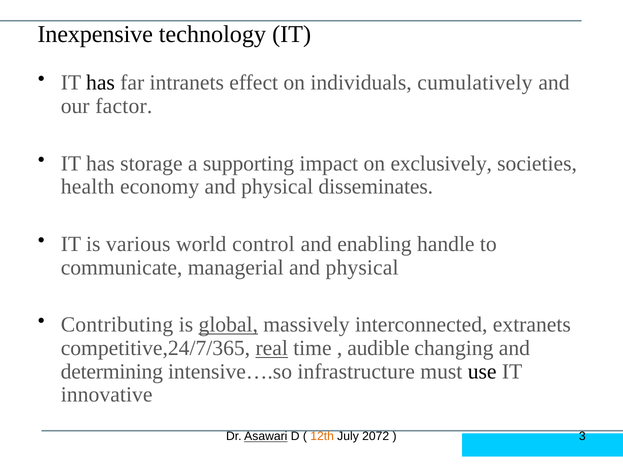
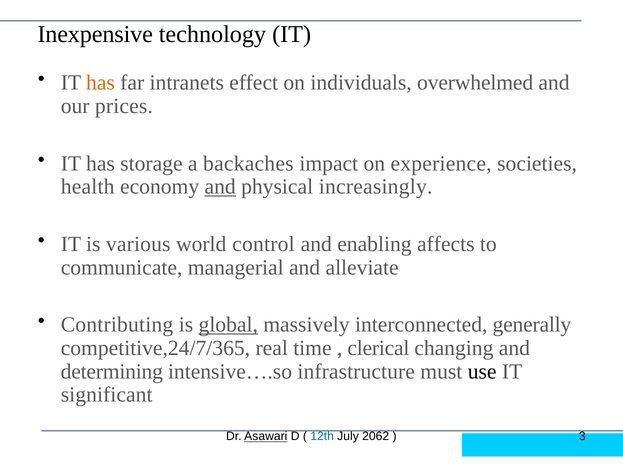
has colour: black -> orange (100, 83)
cumulatively: cumulatively -> overwhelmed (475, 83)
factor: factor -> prices (124, 106)
supporting: supporting -> backaches (248, 164)
exclusively: exclusively -> experience (441, 164)
and underline: none -> present (220, 187)
disseminates: disseminates -> increasingly (376, 187)
handle: handle -> affects (446, 244)
physical: physical -> alleviate (362, 268)
extranets: extranets -> generally (532, 325)
real underline: present -> none (272, 348)
audible: audible -> clerical (378, 348)
innovative: innovative -> significant (107, 395)
12th colour: orange -> blue (322, 437)
2072: 2072 -> 2062 (376, 437)
